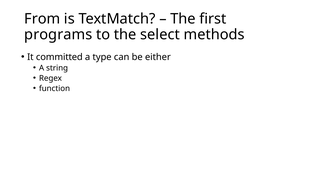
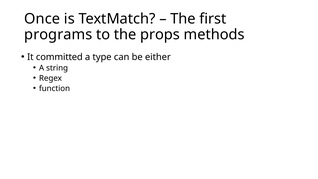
From: From -> Once (42, 19)
select: select -> props (160, 35)
